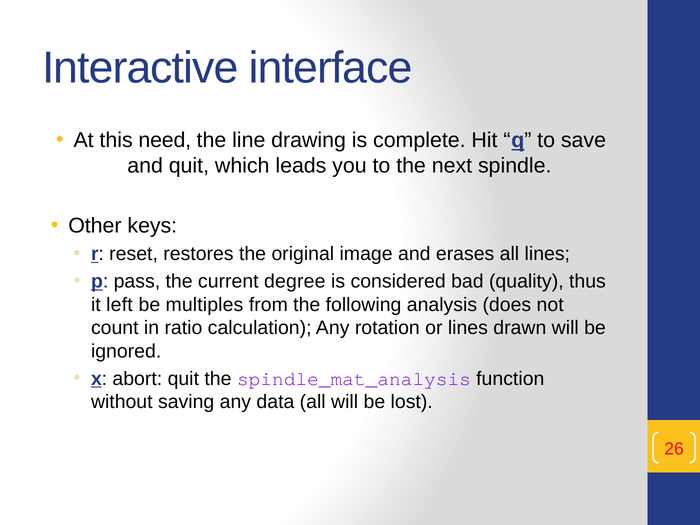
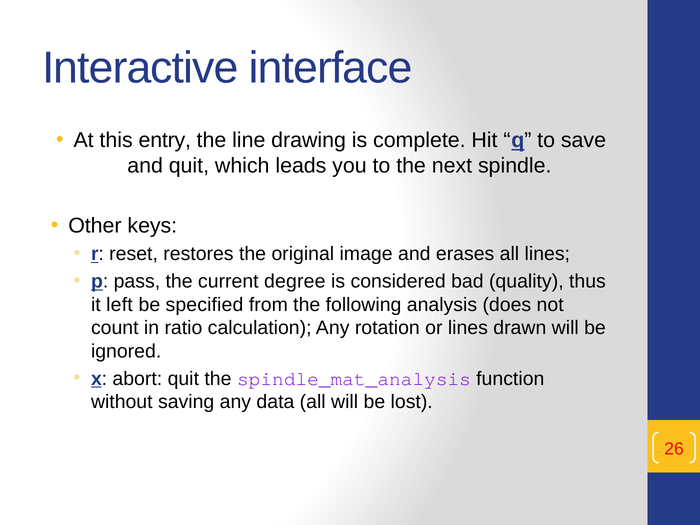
need: need -> entry (165, 140)
multiples: multiples -> specified (204, 305)
